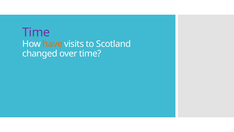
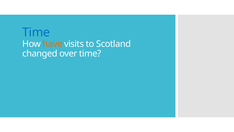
Time colour: purple -> blue (36, 32)
